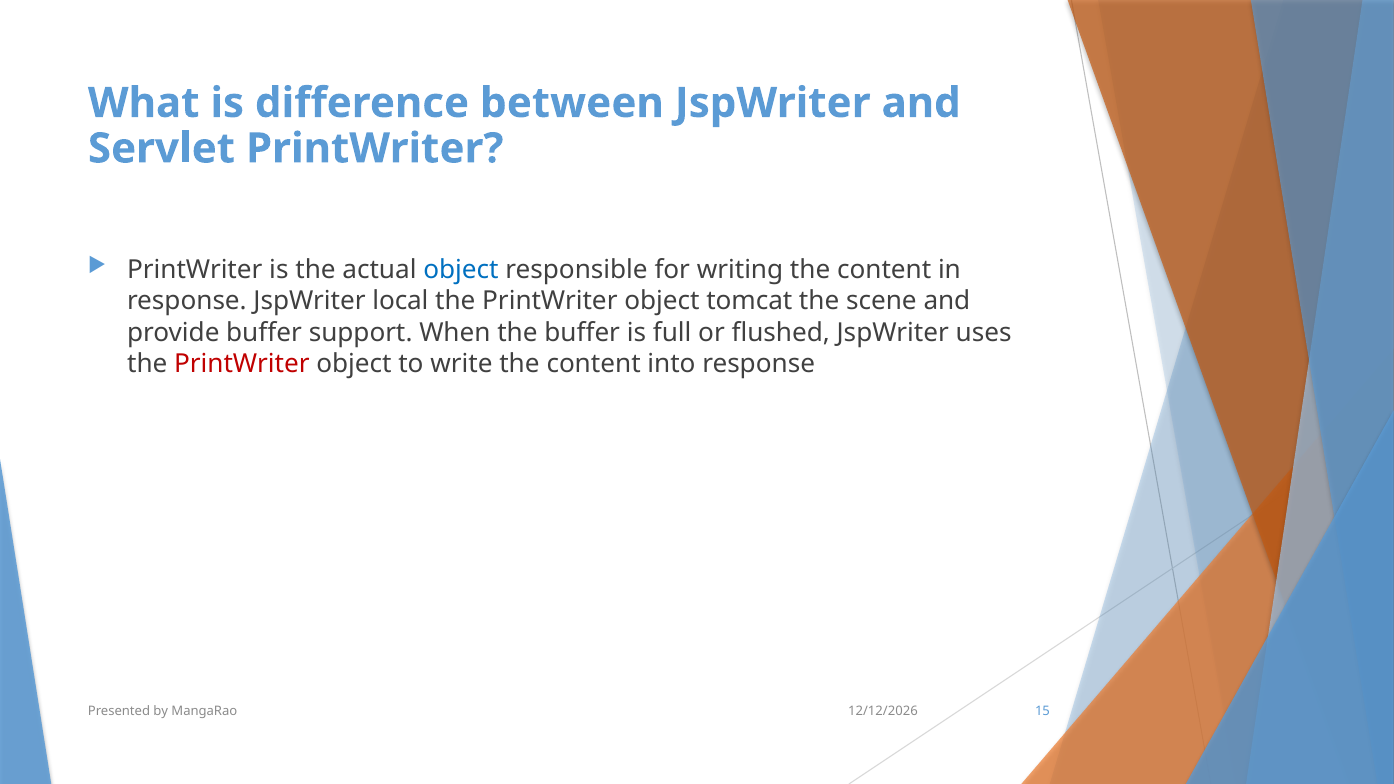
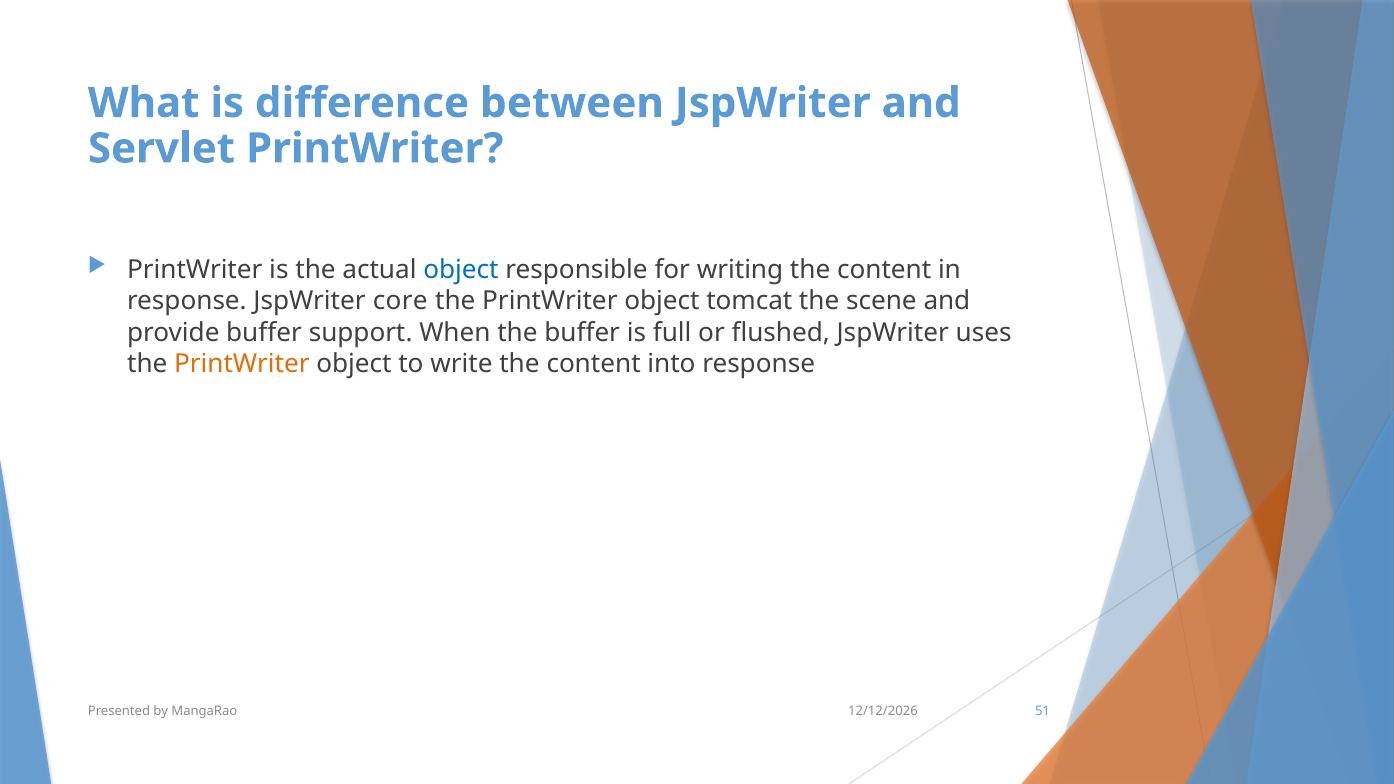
local: local -> core (400, 301)
PrintWriter colour: red -> orange (242, 364)
15: 15 -> 51 (1043, 711)
